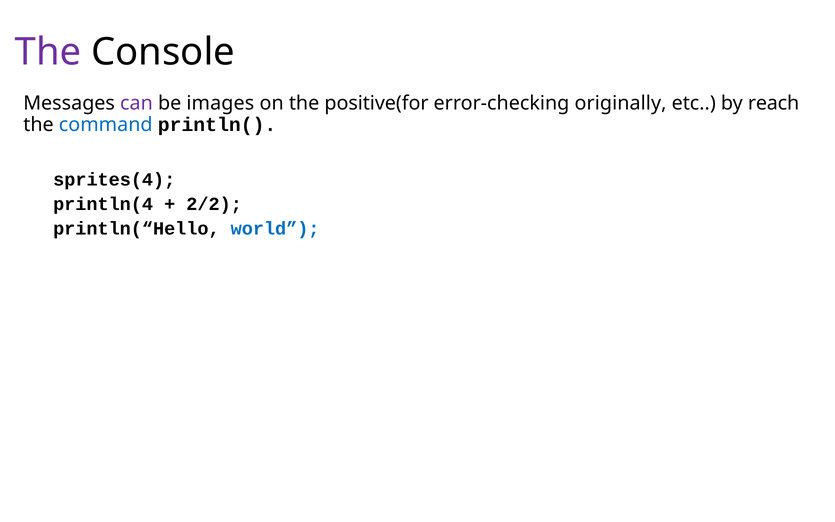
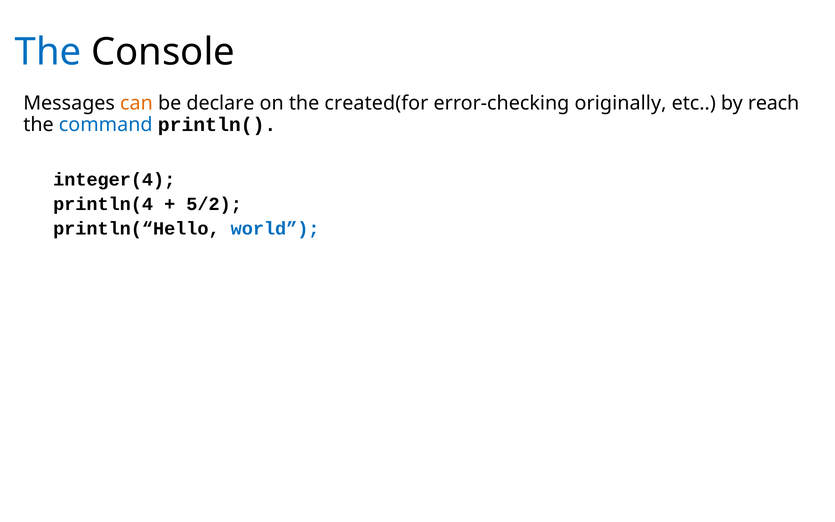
The colour: purple -> blue (48, 52)
can colour: purple -> orange (136, 103)
images: images -> declare (220, 103)
positive(for: positive(for -> created(for (376, 103)
sprites(4: sprites(4 -> integer(4 (114, 180)
2/2: 2/2 -> 5/2 (214, 204)
